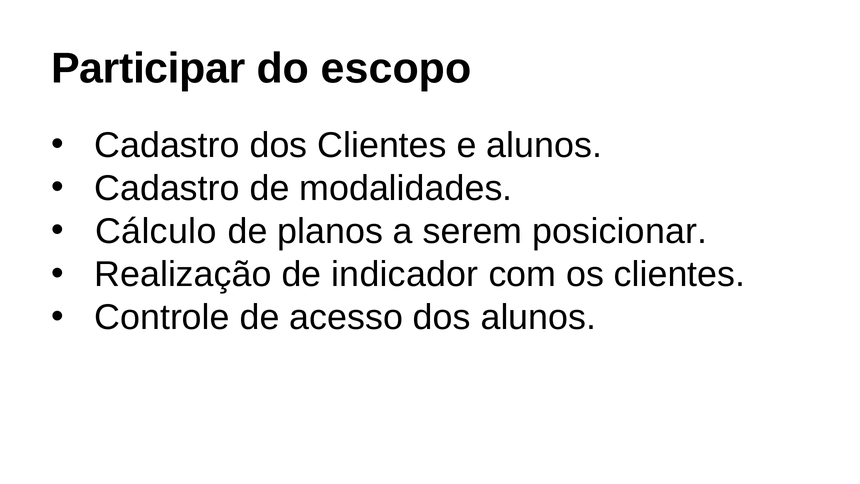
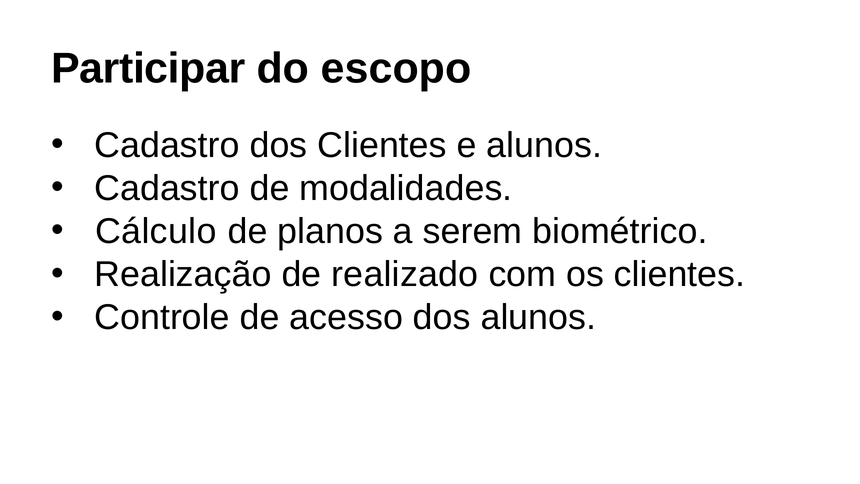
posicionar: posicionar -> biométrico (620, 231)
indicador: indicador -> realizado (405, 274)
